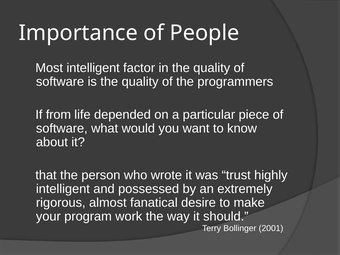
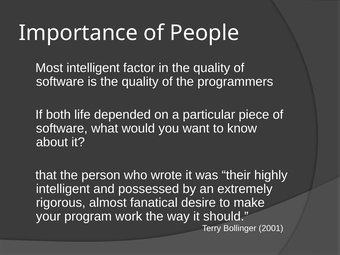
from: from -> both (58, 115)
trust: trust -> their (236, 175)
